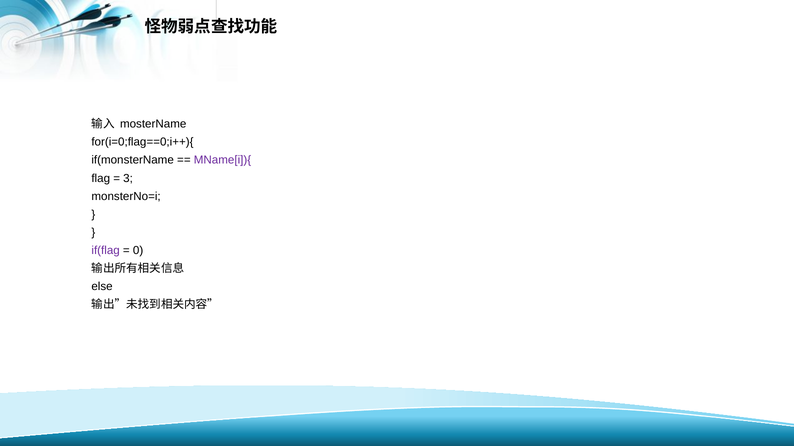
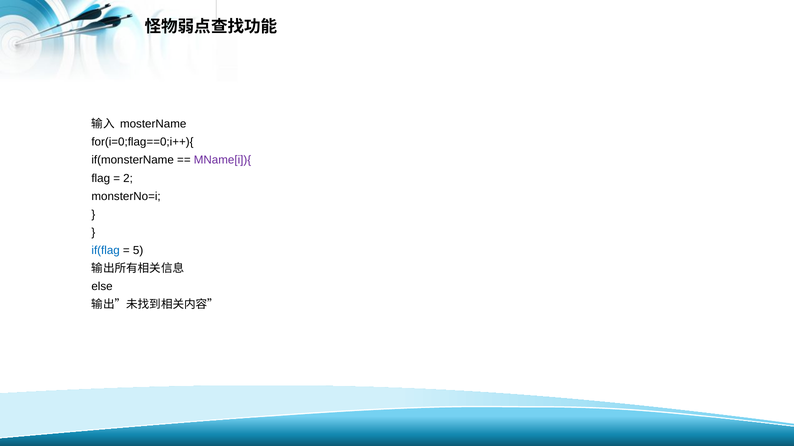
3: 3 -> 2 (128, 178)
if(flag colour: purple -> blue (106, 251)
0: 0 -> 5 (138, 251)
